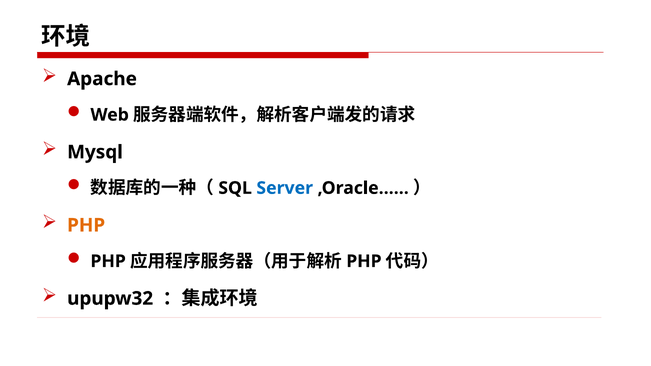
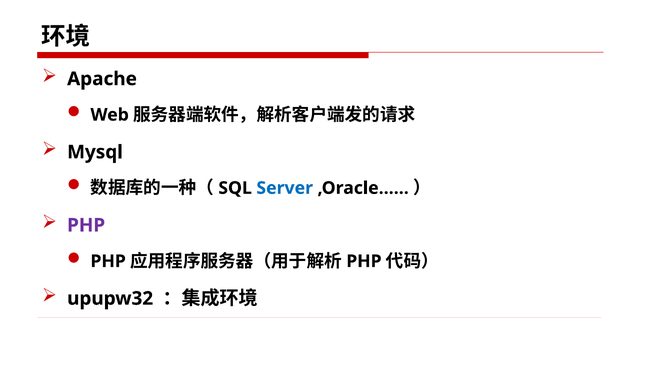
PHP colour: orange -> purple (86, 225)
